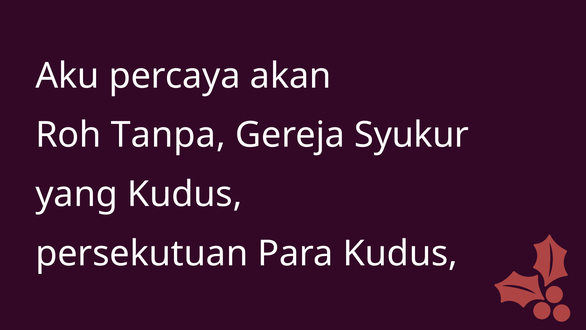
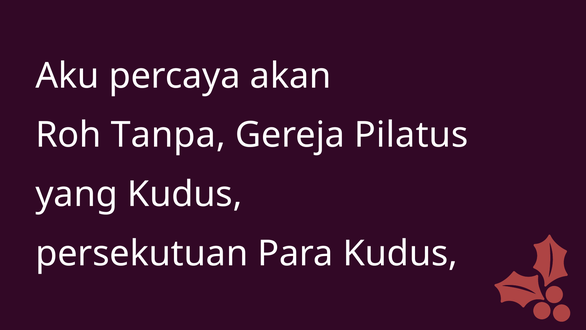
Syukur: Syukur -> Pilatus (411, 135)
